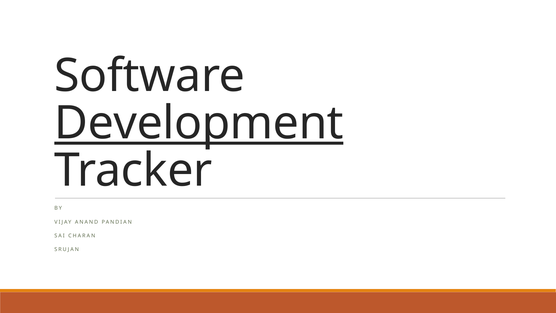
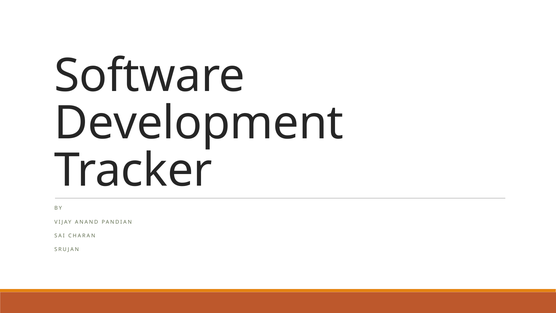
Development underline: present -> none (199, 123)
